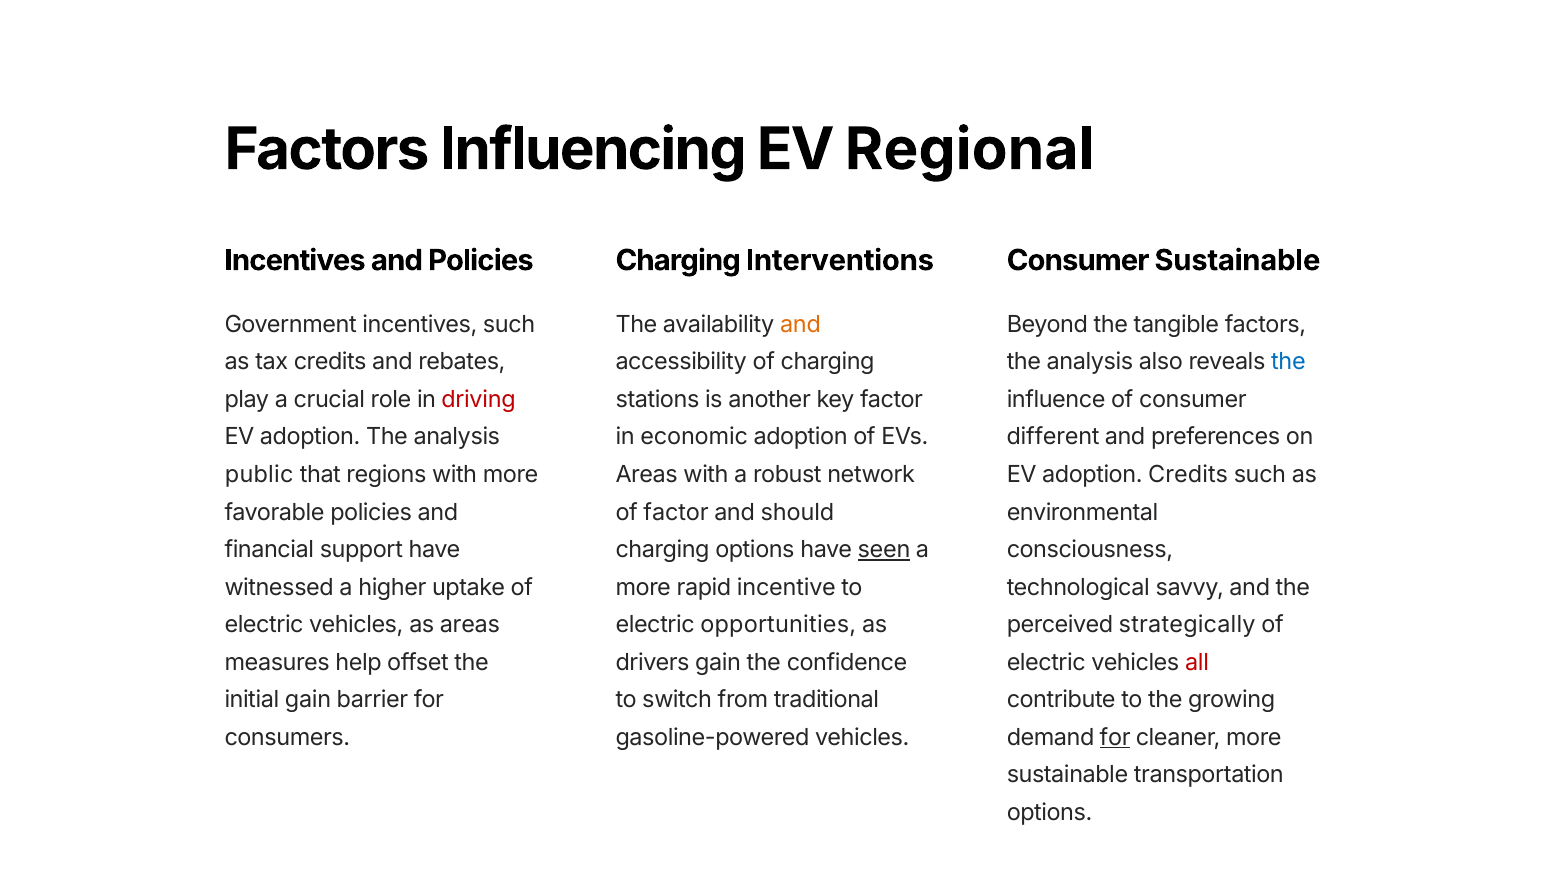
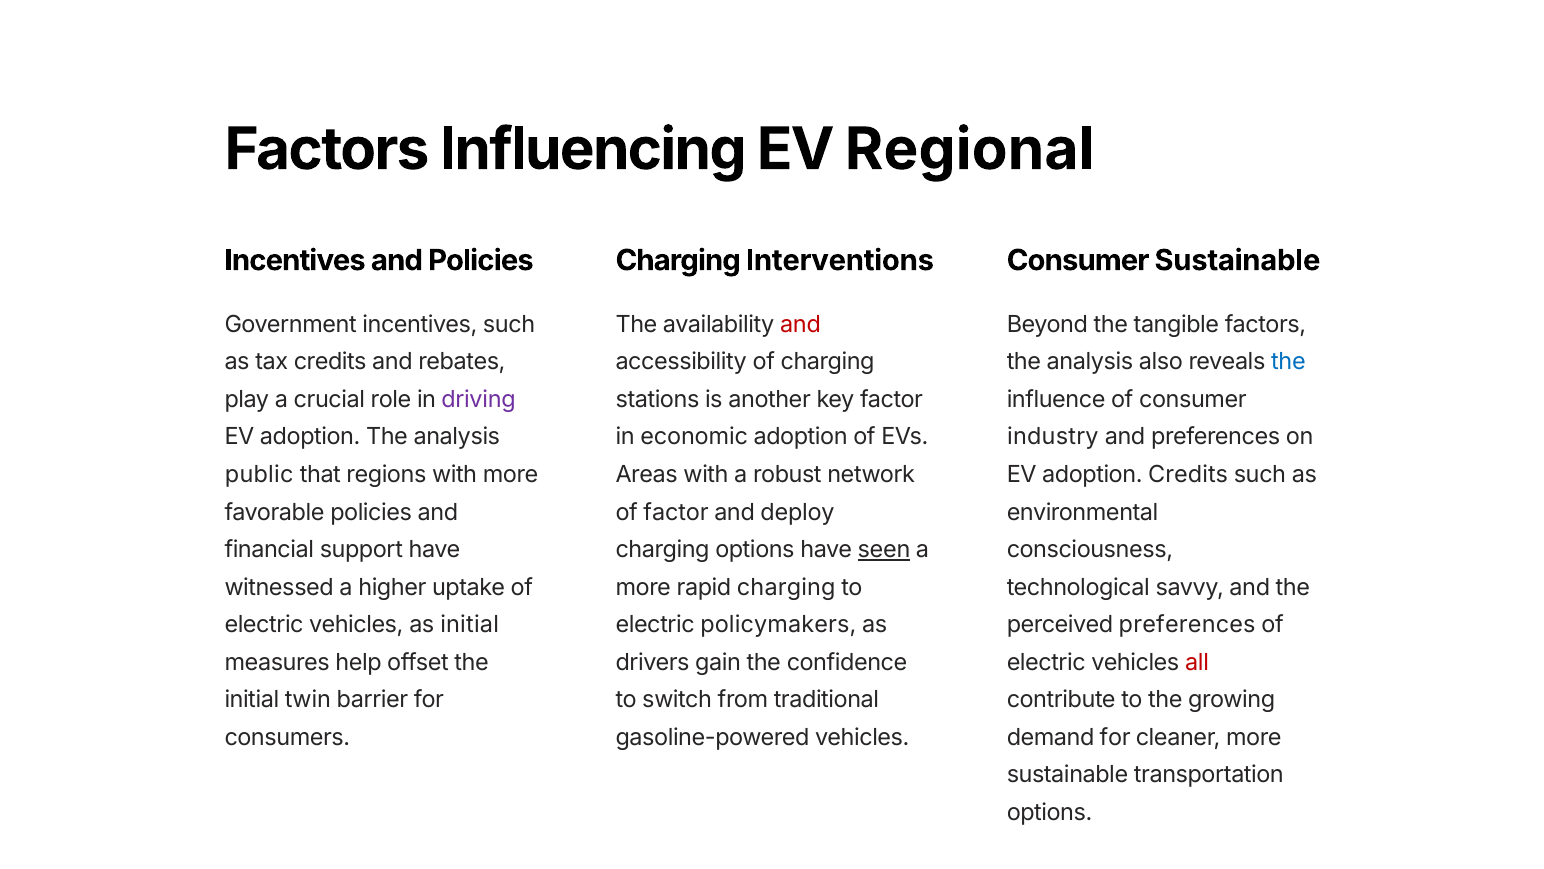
and colour: orange -> red (800, 325)
driving colour: red -> purple (479, 400)
different: different -> industry (1053, 437)
should: should -> deploy (798, 512)
rapid incentive: incentive -> charging (786, 587)
as areas: areas -> initial (470, 624)
opportunities: opportunities -> policymakers (778, 624)
perceived strategically: strategically -> preferences (1187, 624)
initial gain: gain -> twin (308, 699)
for underline: present -> none (1115, 737)
